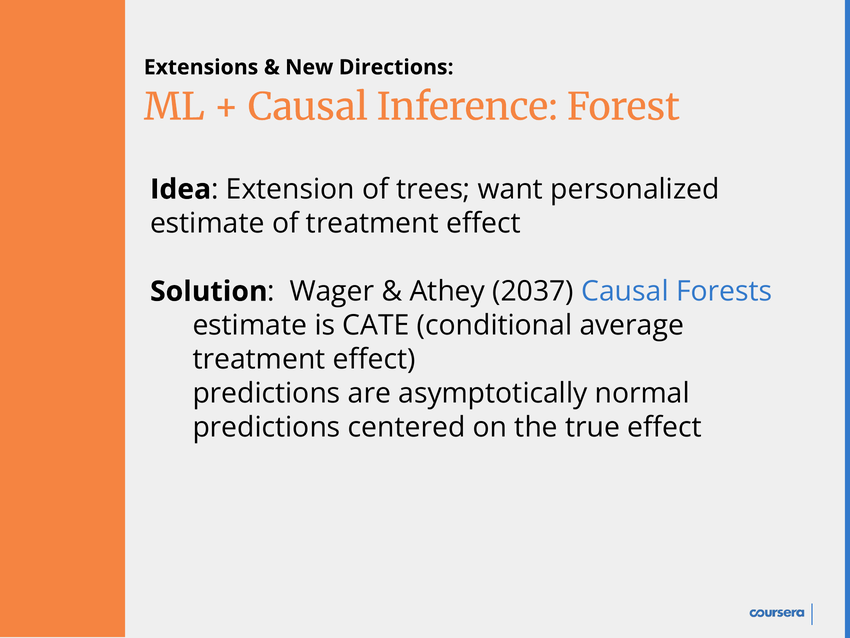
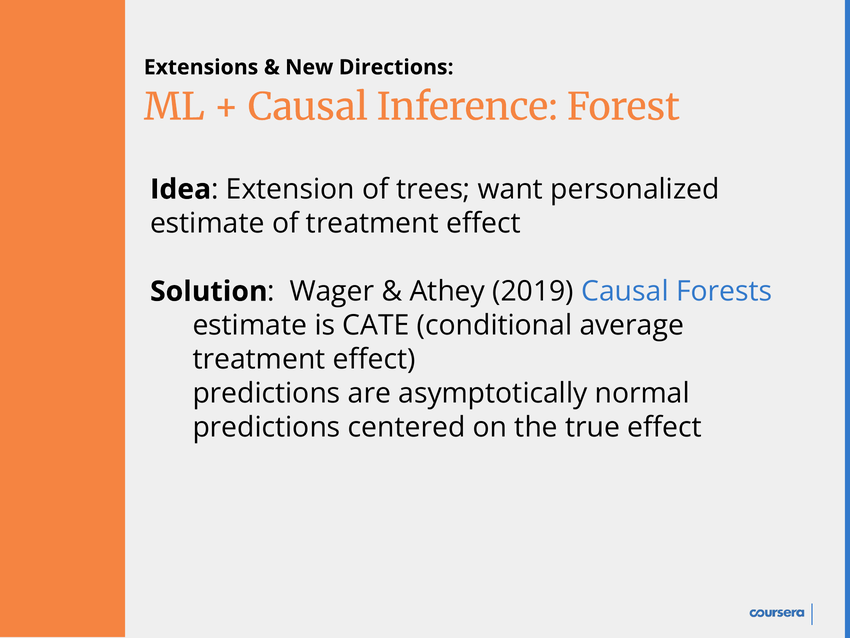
2037: 2037 -> 2019 (533, 291)
